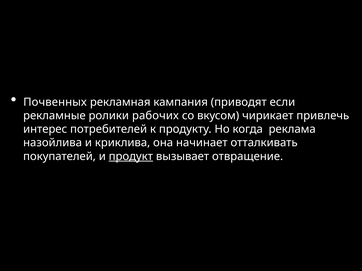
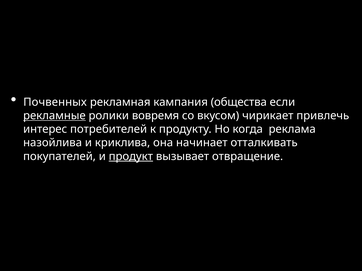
приводят: приводят -> общества (239, 102)
рекламные underline: none -> present (54, 116)
рабочих: рабочих -> вовремя (156, 116)
